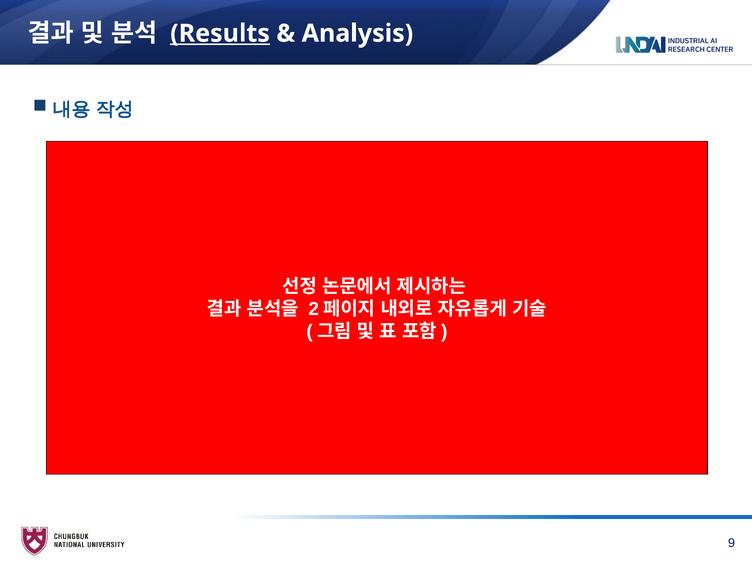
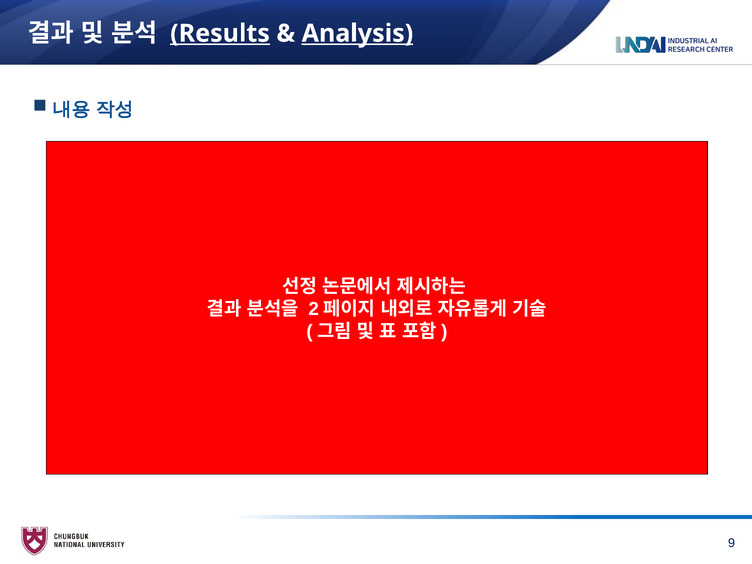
Analysis underline: none -> present (357, 33)
